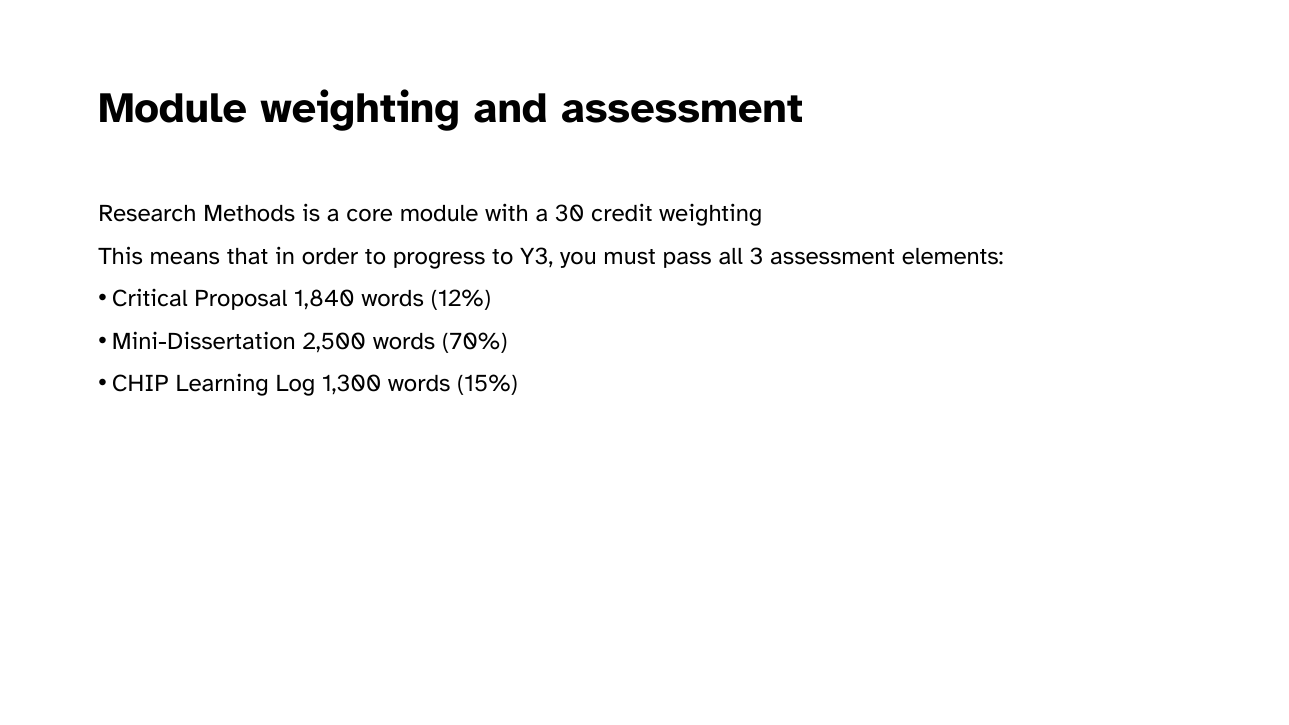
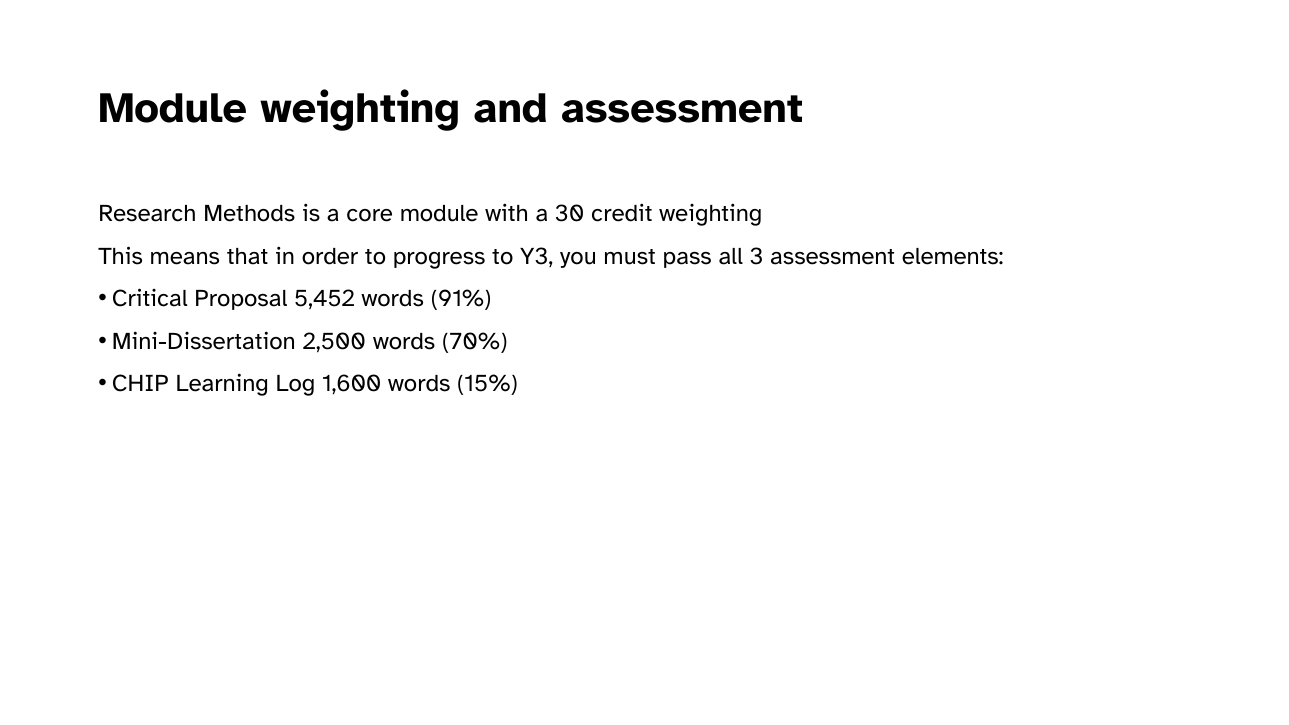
1,840: 1,840 -> 5,452 (325, 299)
12%: 12% -> 91% (461, 299)
1,300: 1,300 -> 1,600 (352, 384)
